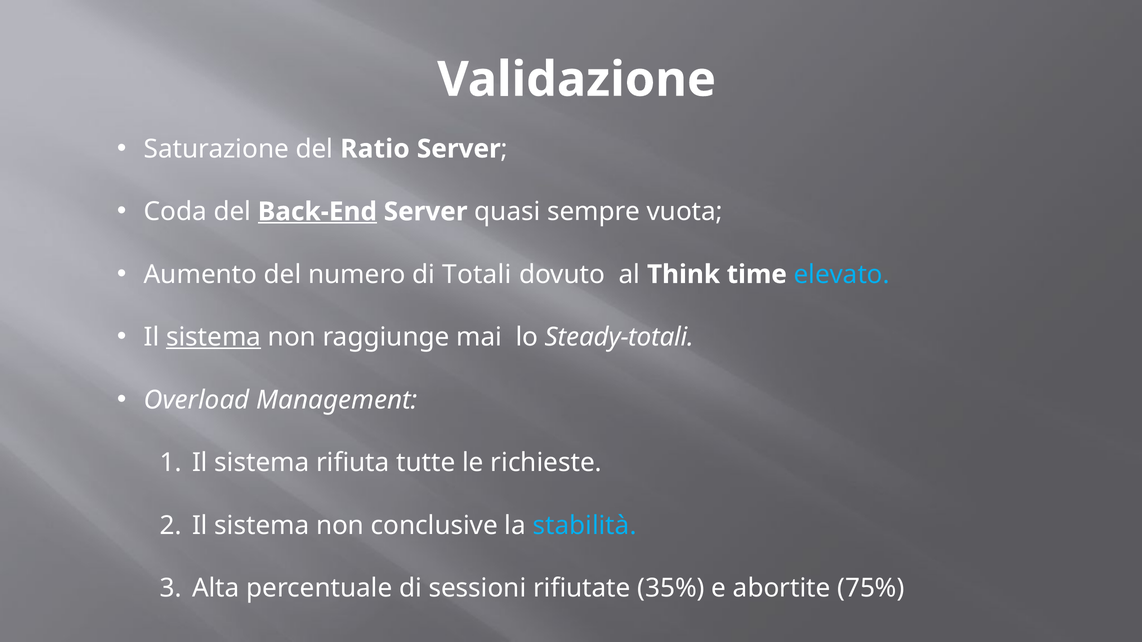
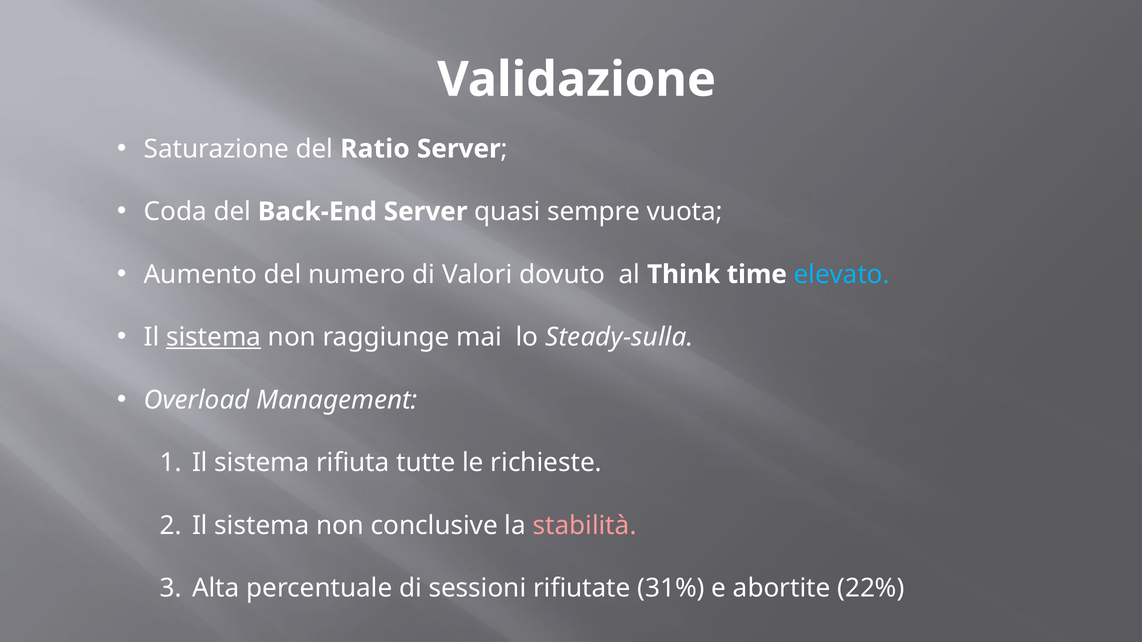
Back-End underline: present -> none (317, 212)
Totali: Totali -> Valori (477, 275)
Steady-totali: Steady-totali -> Steady-sulla (619, 337)
stabilità colour: light blue -> pink (585, 526)
35%: 35% -> 31% (671, 588)
75%: 75% -> 22% (871, 588)
